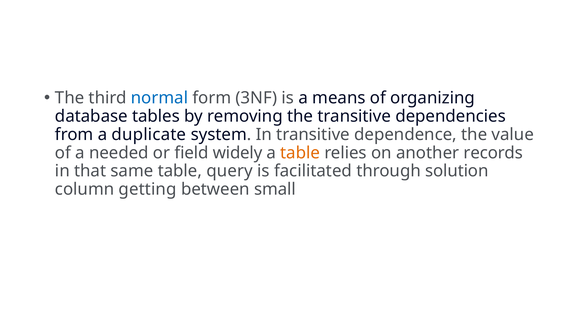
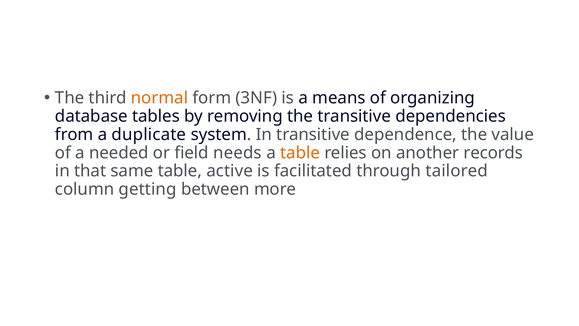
normal colour: blue -> orange (159, 98)
widely: widely -> needs (237, 153)
query: query -> active (230, 171)
solution: solution -> tailored (457, 171)
small: small -> more (275, 189)
